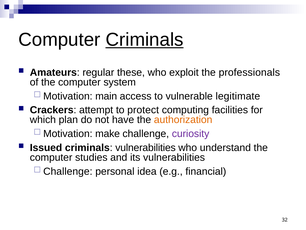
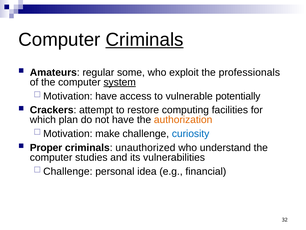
these: these -> some (131, 72)
system underline: none -> present (120, 82)
Motivation main: main -> have (106, 96)
legitimate: legitimate -> potentially (238, 96)
protect: protect -> restore (143, 110)
curiosity colour: purple -> blue (191, 133)
Issued: Issued -> Proper (46, 147)
criminals vulnerabilities: vulnerabilities -> unauthorized (145, 147)
